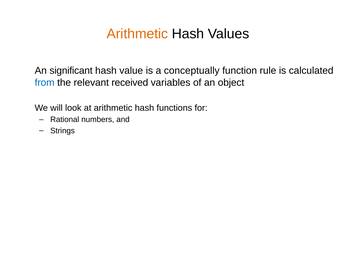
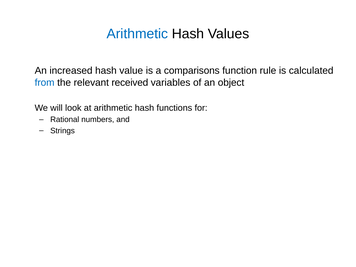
Arithmetic colour: orange -> blue (137, 34)
significant: significant -> increased (71, 71)
conceptually: conceptually -> comparisons (192, 71)
